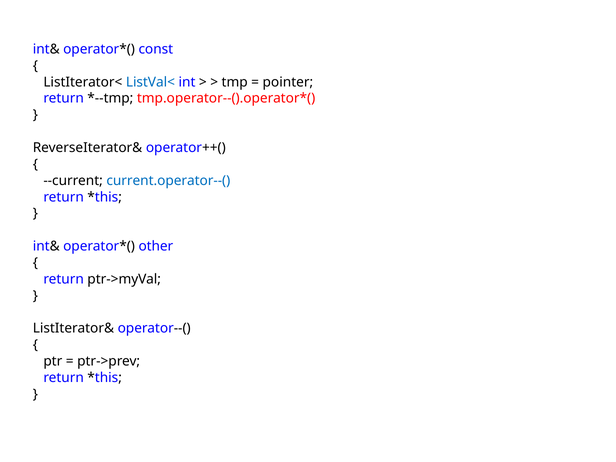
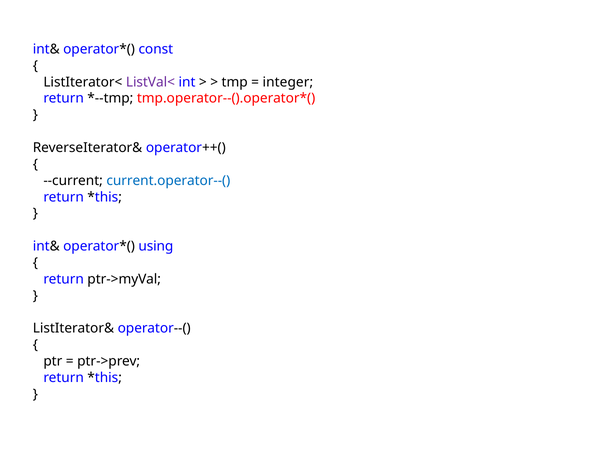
ListVal< colour: blue -> purple (150, 82)
pointer: pointer -> integer (288, 82)
other: other -> using (156, 246)
